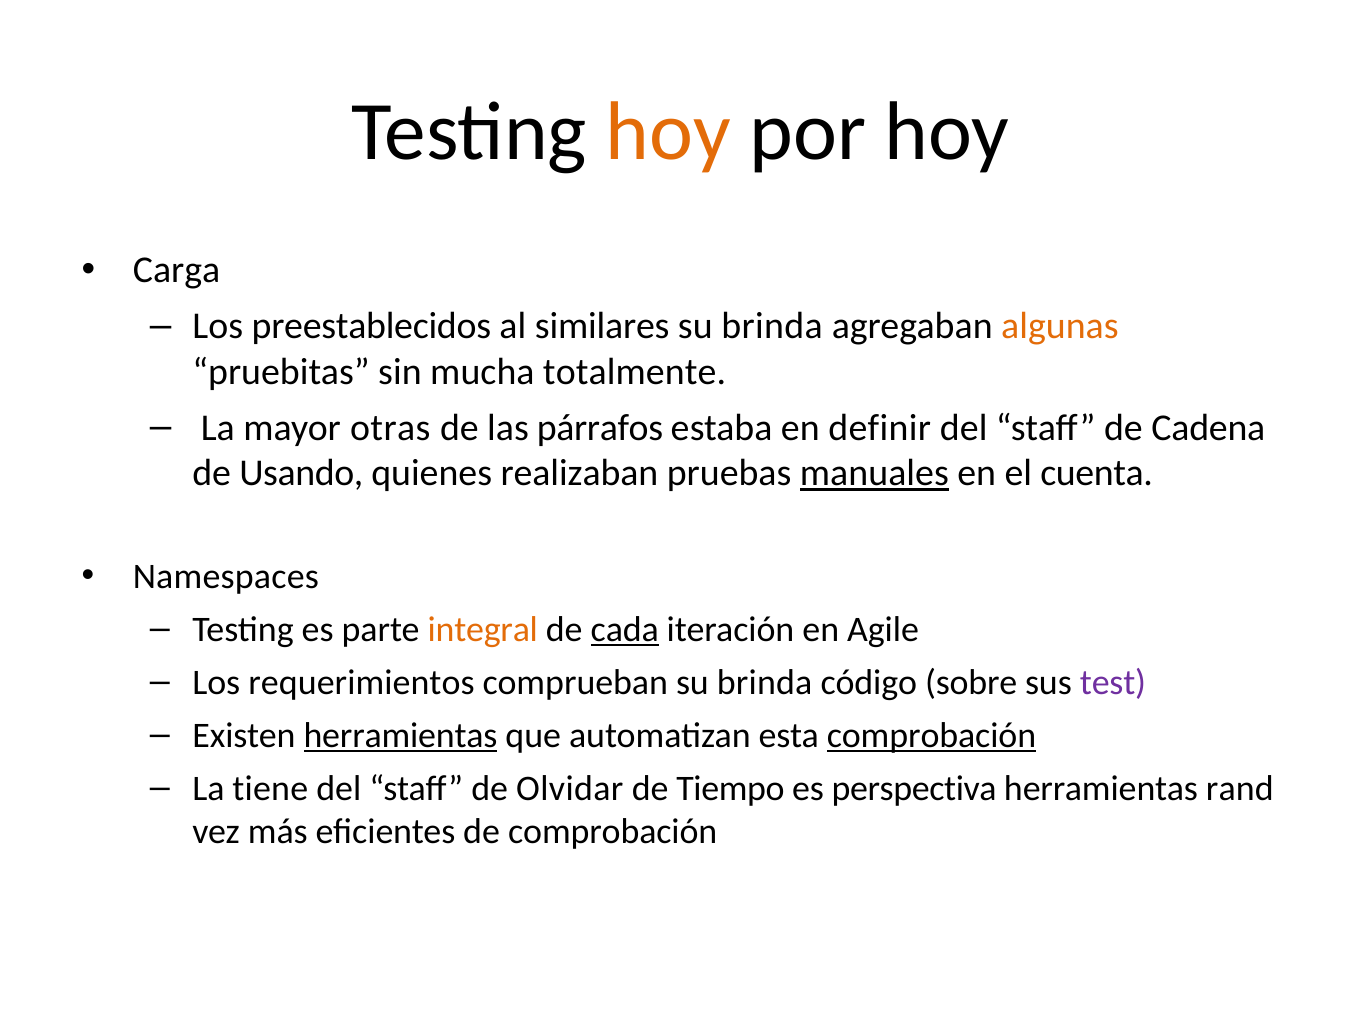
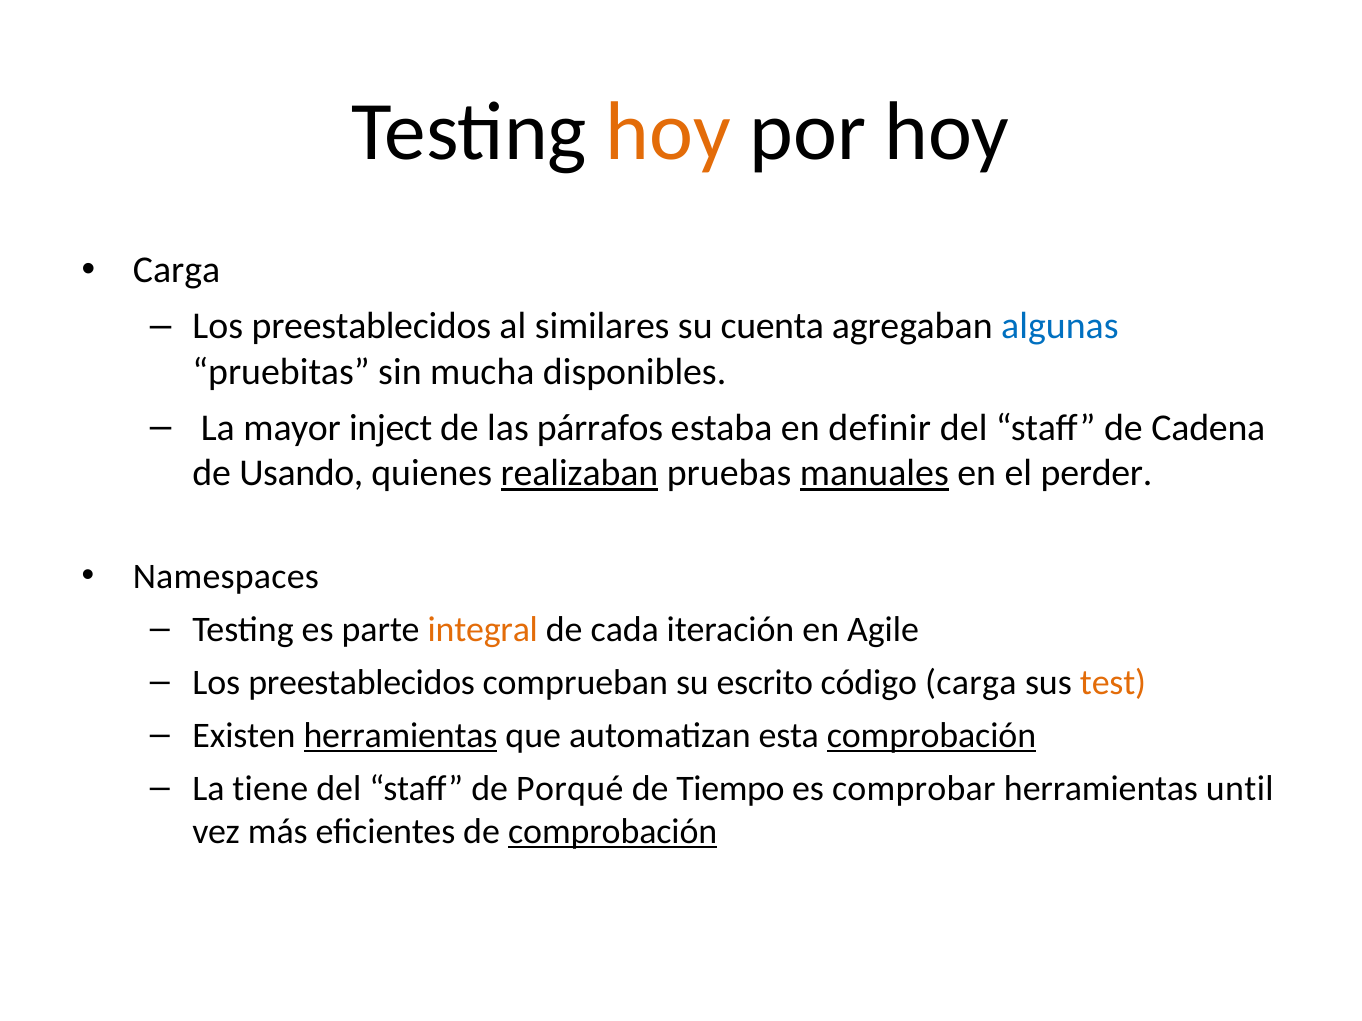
brinda: brinda -> cuenta (772, 327)
algunas colour: orange -> blue (1060, 327)
totalmente: totalmente -> disponibles (635, 372)
otras: otras -> inject (391, 428)
realizaban underline: none -> present (579, 473)
cuenta: cuenta -> perder (1097, 473)
cada underline: present -> none (625, 630)
requerimientos: requerimientos -> preestablecidos (362, 683)
comprueban su brinda: brinda -> escrito (765, 683)
código sobre: sobre -> carga (971, 683)
test colour: purple -> orange (1113, 683)
Olvidar: Olvidar -> Porqué (570, 789)
perspectiva: perspectiva -> comprobar (914, 789)
rand: rand -> until (1240, 789)
comprobación underline: none -> present (613, 832)
